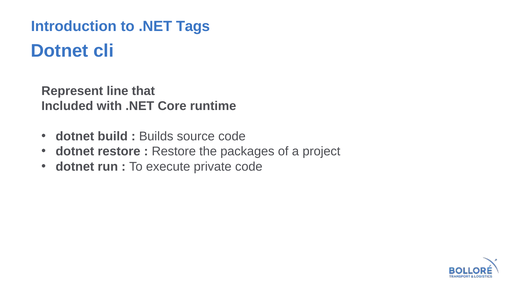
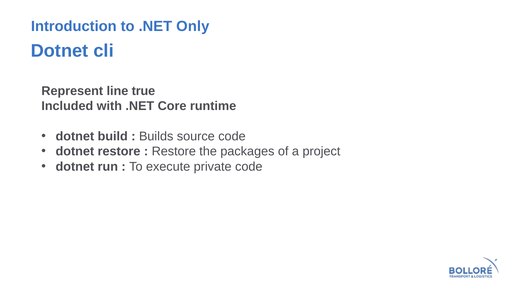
Tags: Tags -> Only (193, 26)
that: that -> true (143, 91)
